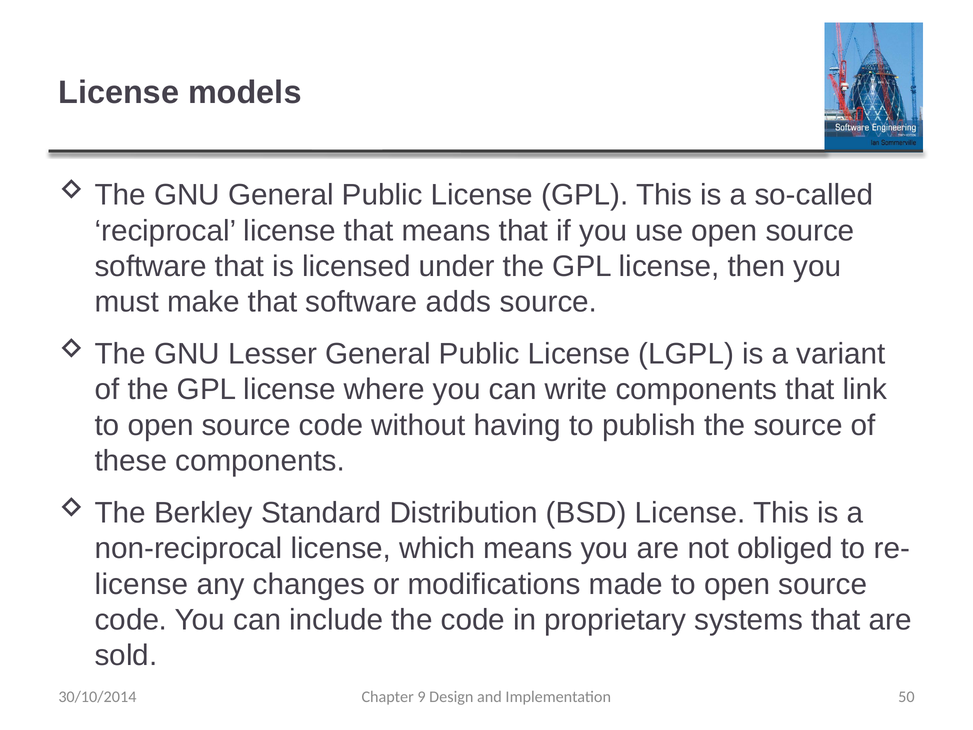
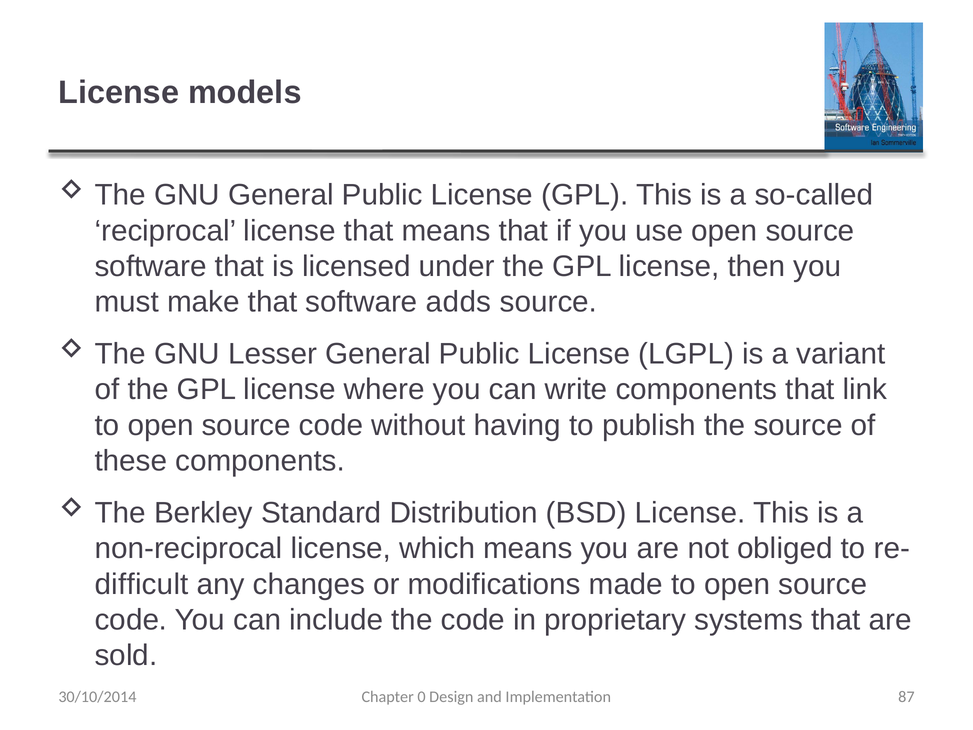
license: license -> difficult (142, 584)
9: 9 -> 0 (421, 697)
50: 50 -> 87 (906, 697)
